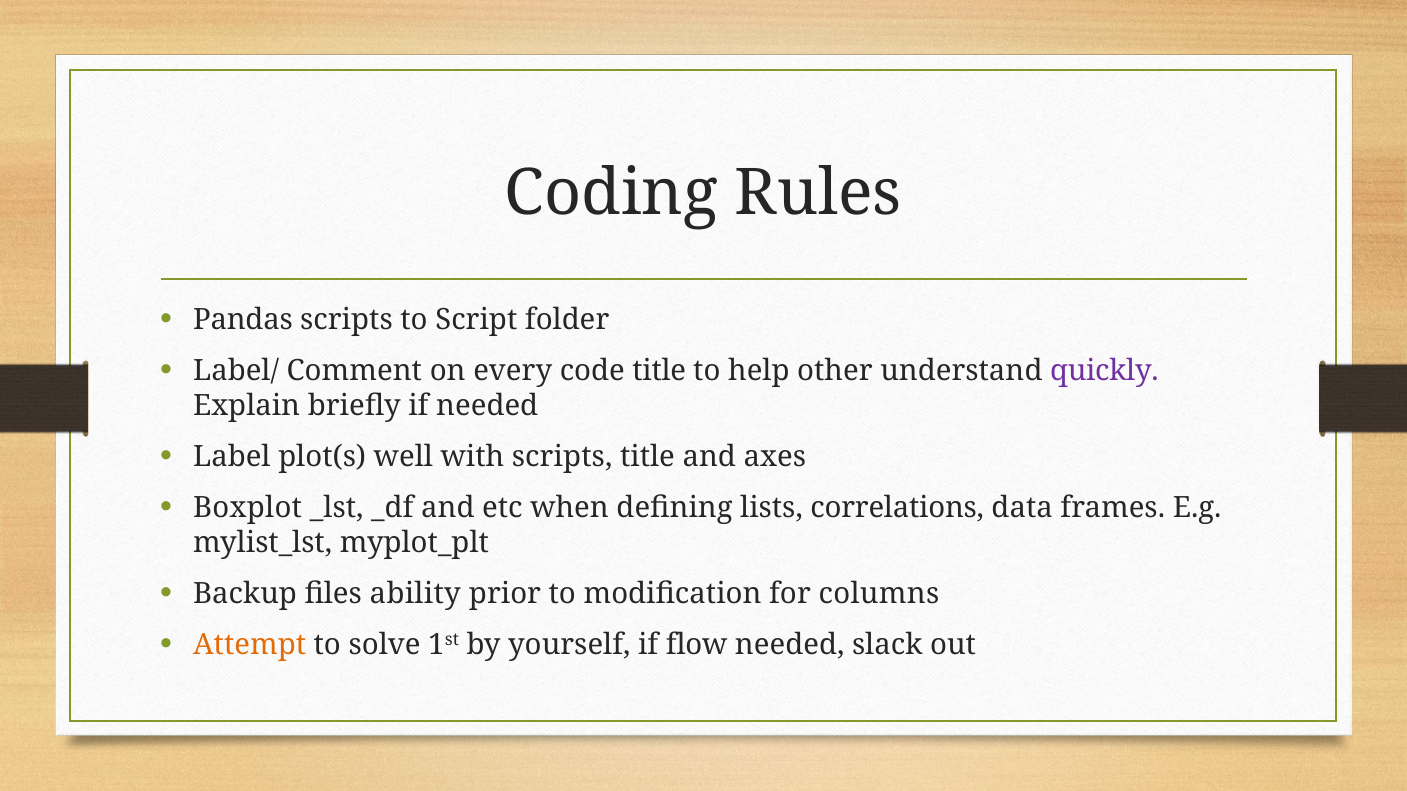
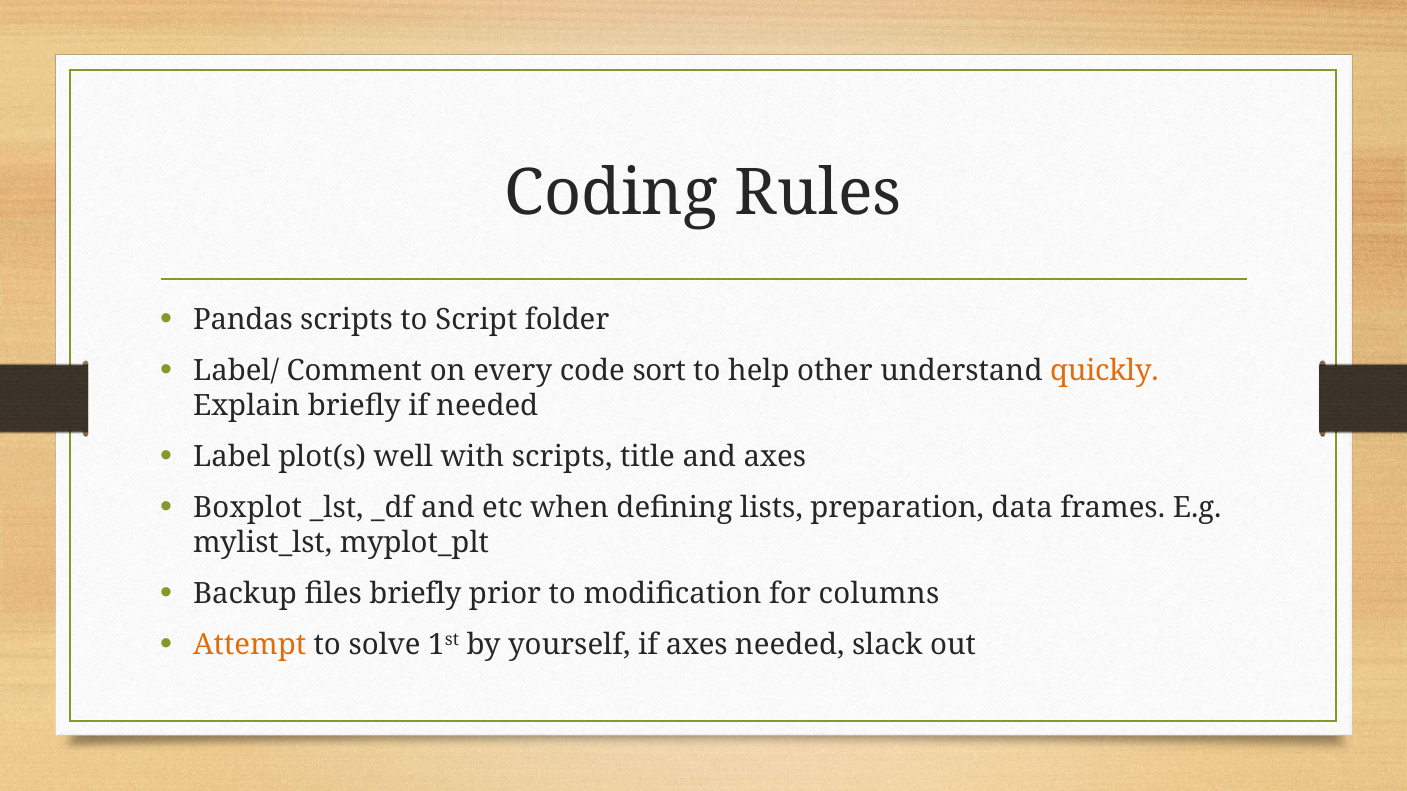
code title: title -> sort (659, 371)
quickly colour: purple -> orange (1104, 371)
correlations: correlations -> preparation (897, 508)
files ability: ability -> briefly (415, 594)
if flow: flow -> axes (697, 645)
